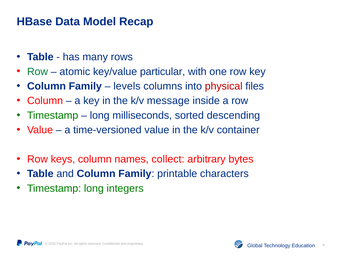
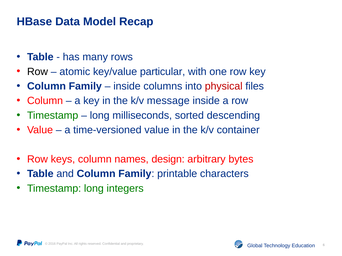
Row colour: green -> black (38, 72)
levels: levels -> inside (127, 86)
collect: collect -> design (168, 159)
